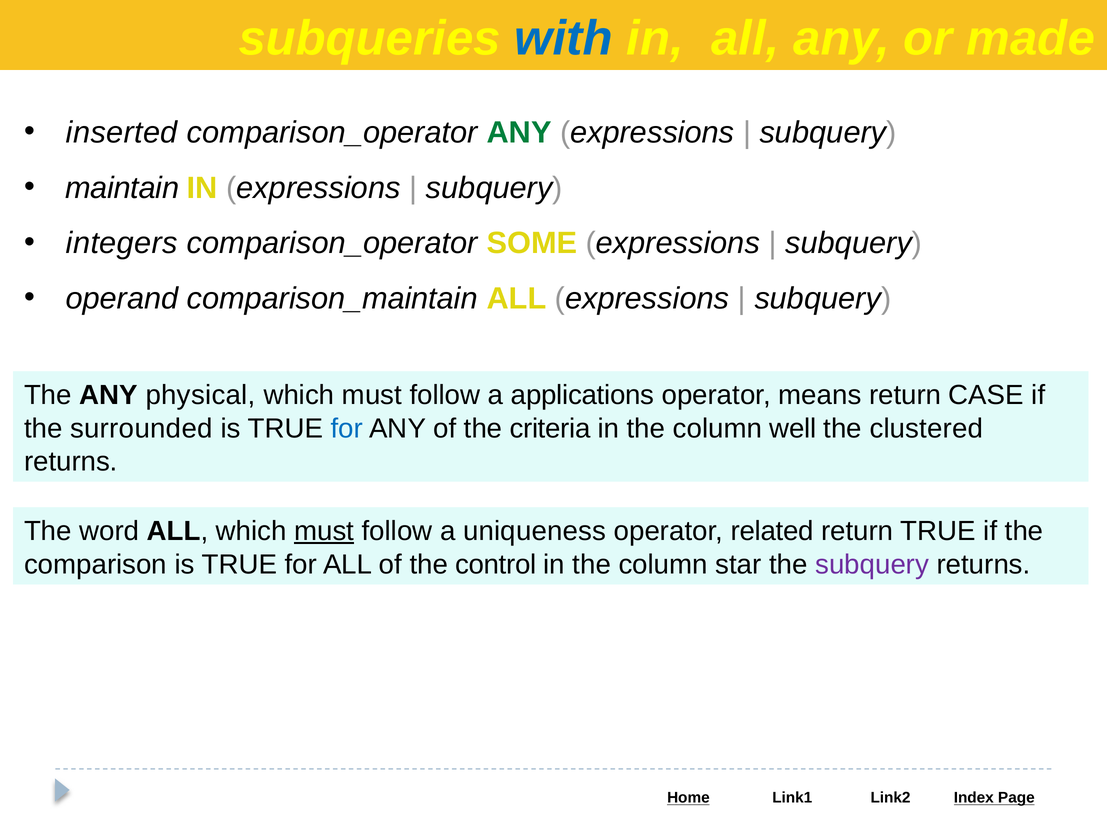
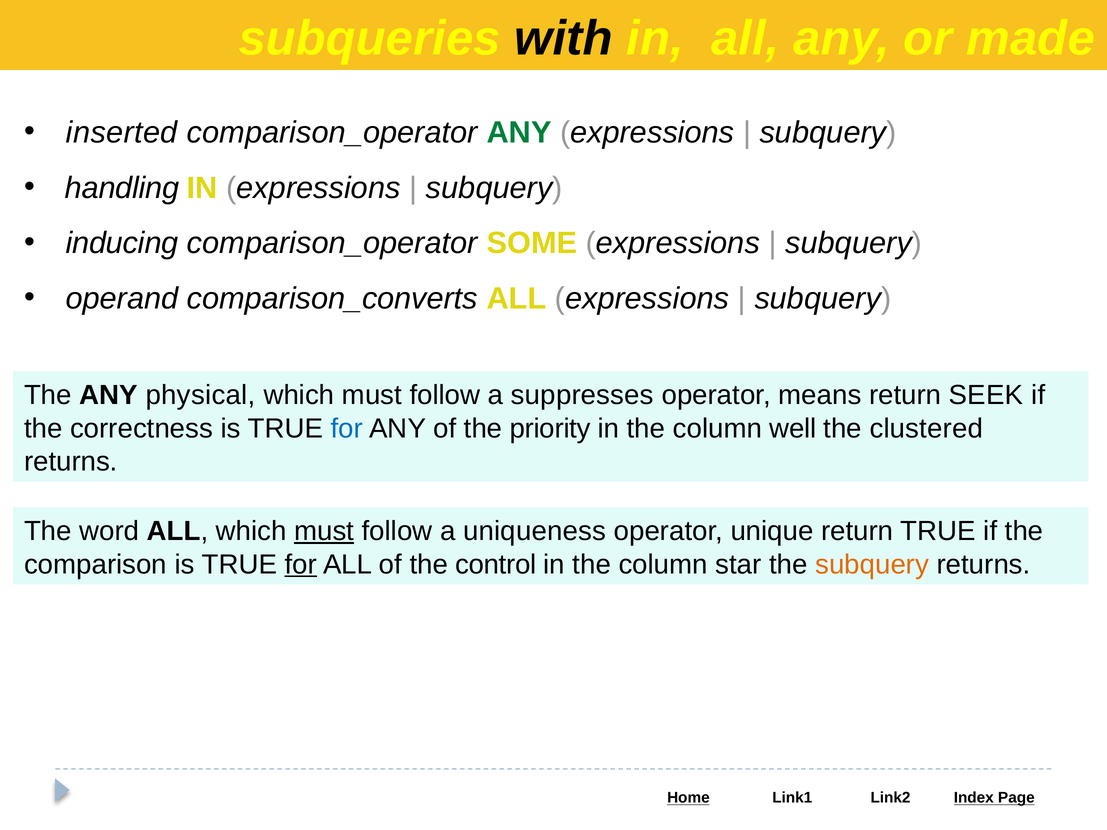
with colour: blue -> black (564, 38)
maintain: maintain -> handling (122, 188)
integers: integers -> inducing (122, 243)
comparison_maintain: comparison_maintain -> comparison_converts (332, 299)
applications: applications -> suppresses (582, 395)
CASE: CASE -> SEEK (986, 395)
surrounded: surrounded -> correctness (142, 429)
criteria: criteria -> priority (550, 429)
related: related -> unique (772, 531)
for underline: none -> present (301, 565)
subquery colour: purple -> orange (872, 565)
